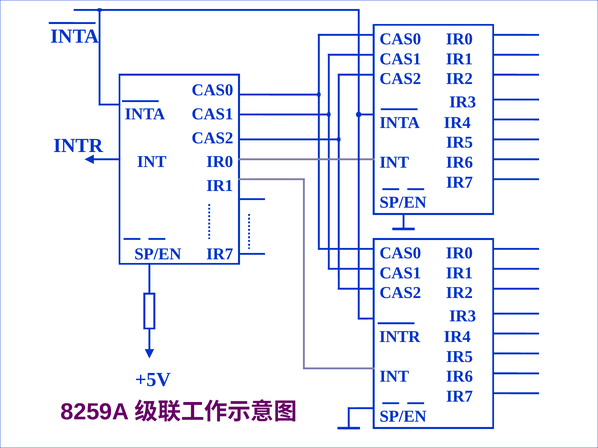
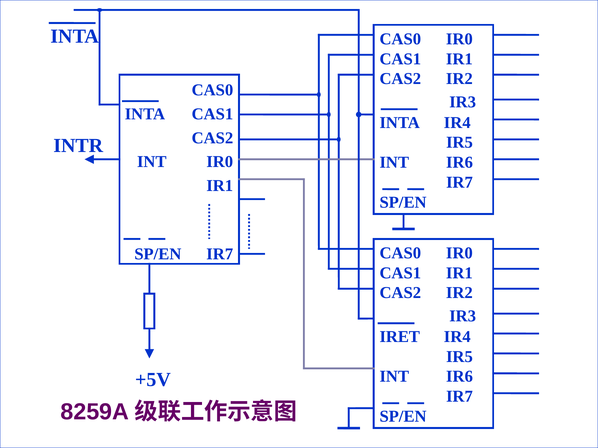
INTR: INTR -> IRET (400, 337)
